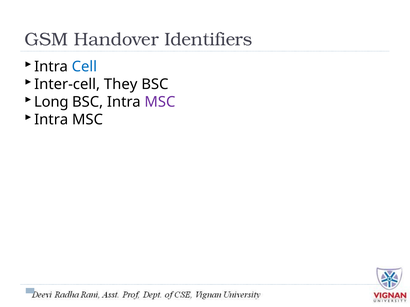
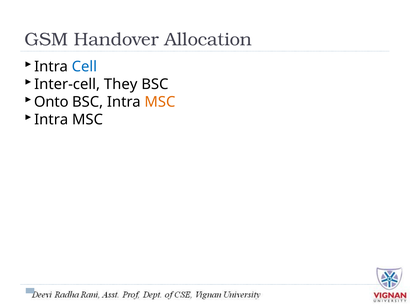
Identifiers: Identifiers -> Allocation (208, 40)
Long: Long -> Onto (51, 102)
MSC colour: purple -> orange (160, 102)
